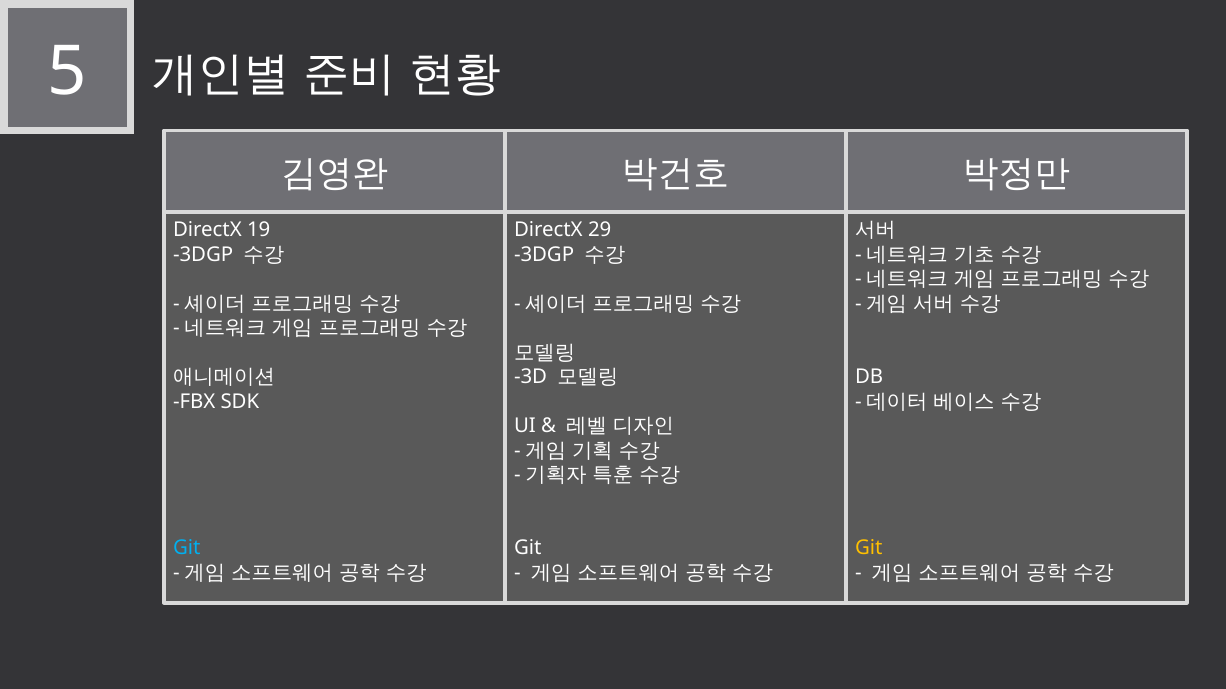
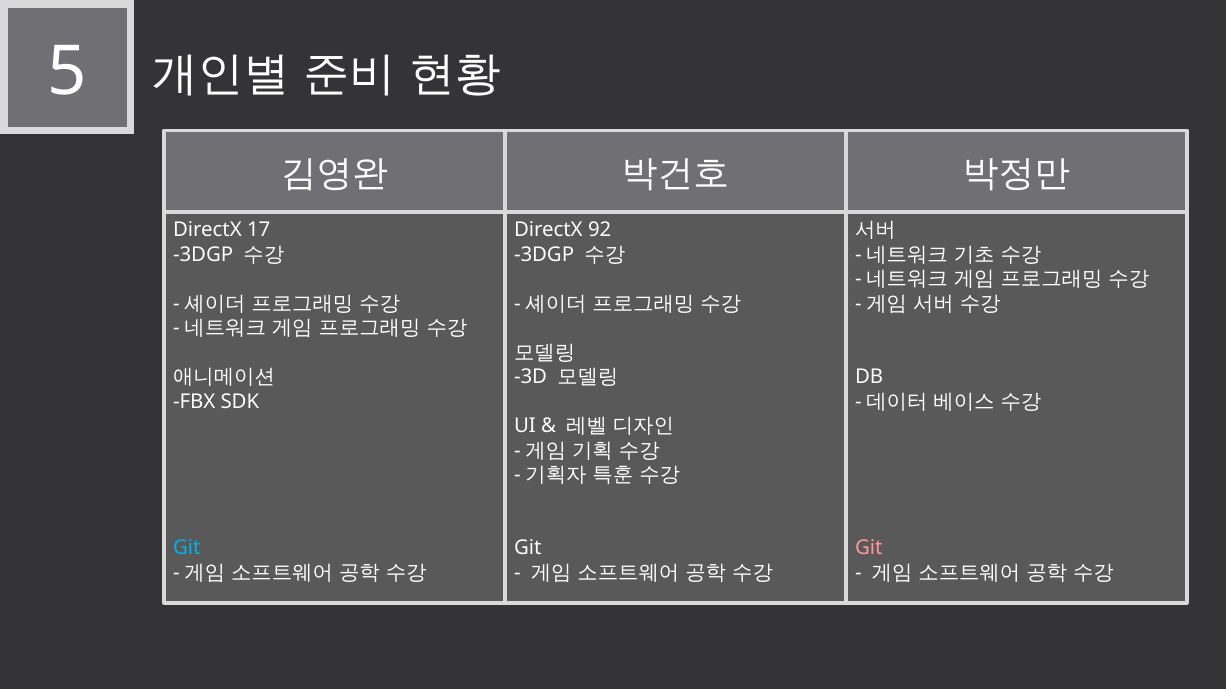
19: 19 -> 17 (259, 230)
29: 29 -> 92 (600, 230)
Git colour: yellow -> pink (869, 549)
